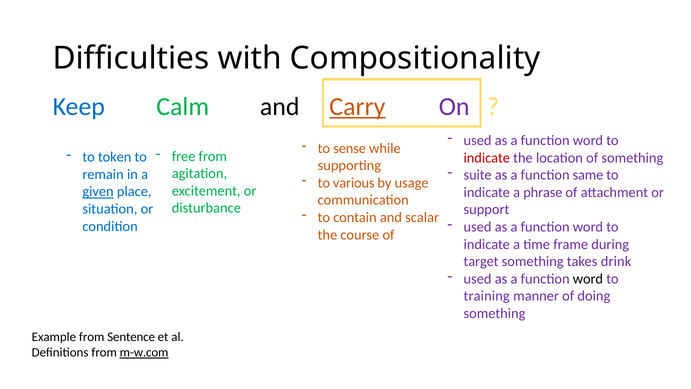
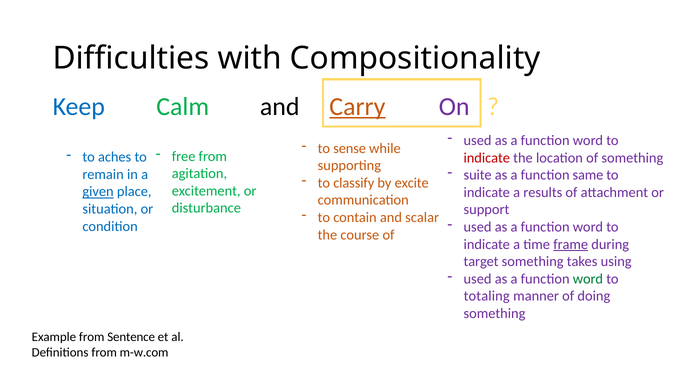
token: token -> aches (115, 157)
various: various -> classify (354, 183)
usage: usage -> excite (412, 183)
phrase: phrase -> results (543, 192)
frame underline: none -> present (571, 244)
drink: drink -> using (616, 261)
word colour: black -> green (588, 279)
training: training -> totaling (487, 296)
m-w.com underline: present -> none (144, 352)
